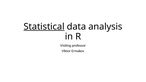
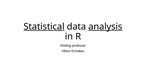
analysis underline: none -> present (105, 27)
